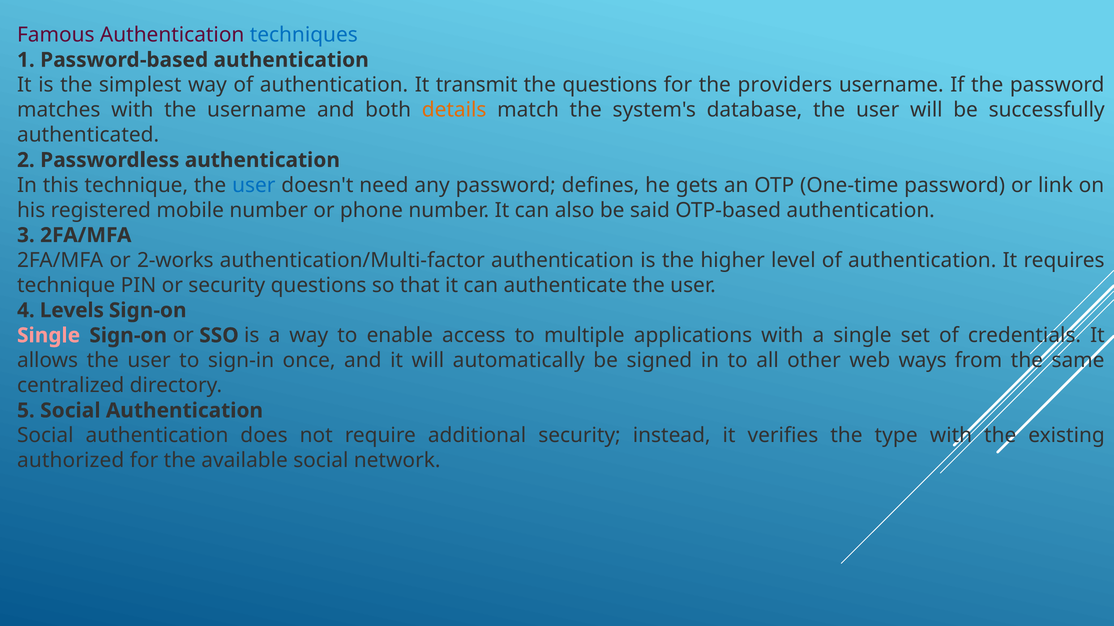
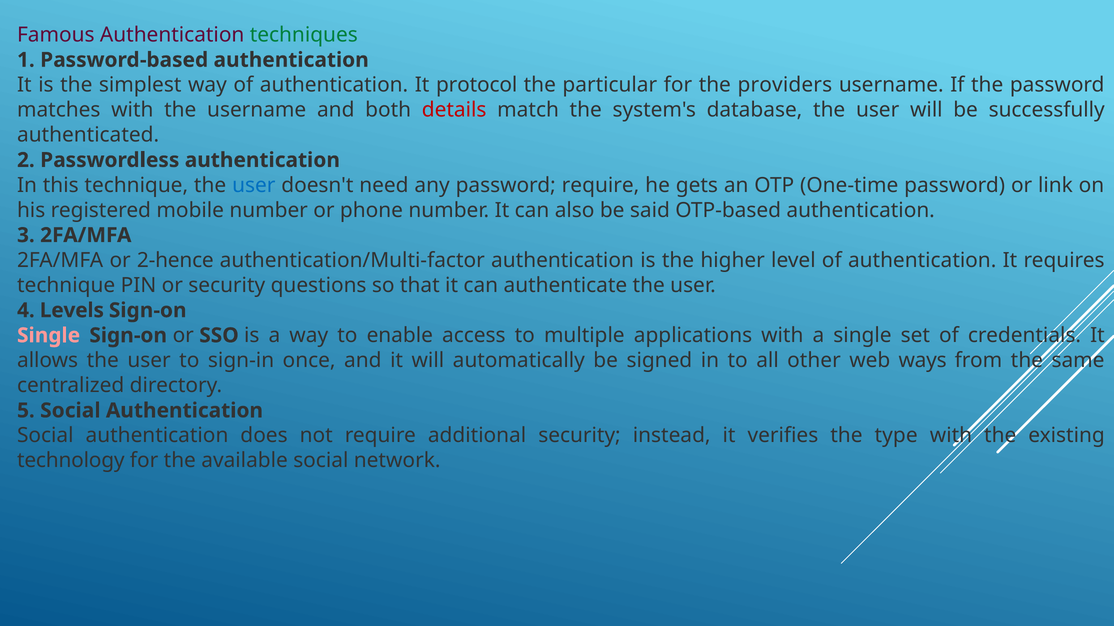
techniques colour: blue -> green (304, 35)
transmit: transmit -> protocol (477, 85)
the questions: questions -> particular (610, 85)
details colour: orange -> red (454, 110)
password defines: defines -> require (601, 185)
2-works: 2-works -> 2-hence (175, 261)
authorized: authorized -> technology (71, 461)
